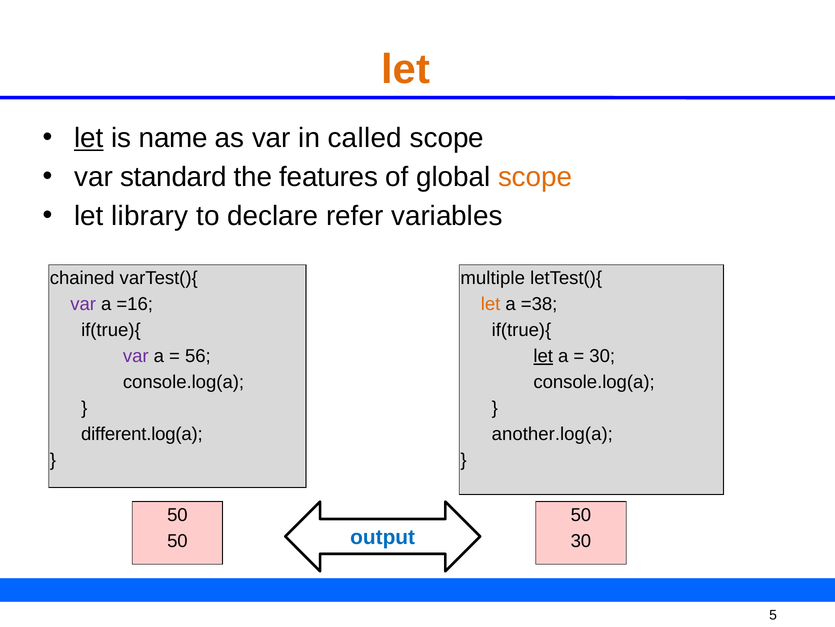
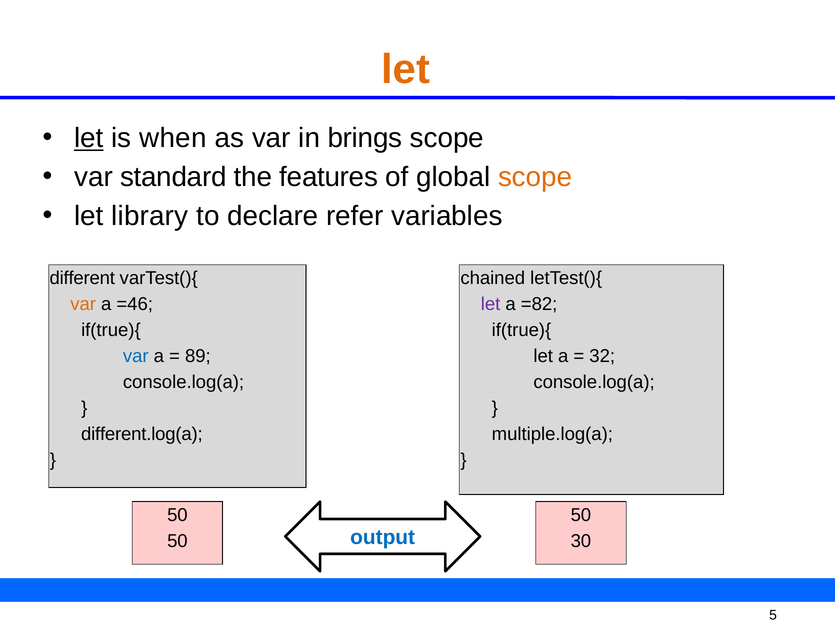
name: name -> when (173, 138)
called: called -> brings (365, 138)
chained: chained -> different (82, 278)
multiple: multiple -> chained (493, 278)
var colour: purple -> orange (83, 304)
=16: =16 -> =46 (135, 304)
let colour: orange -> purple (491, 304)
=38: =38 -> =82 (539, 304)
var colour: purple -> blue (136, 356)
56: 56 -> 89 (198, 356)
let underline: present -> none (543, 356)
30: 30 -> 32 (602, 356)
another.log(a: another.log(a -> multiple.log(a (552, 434)
